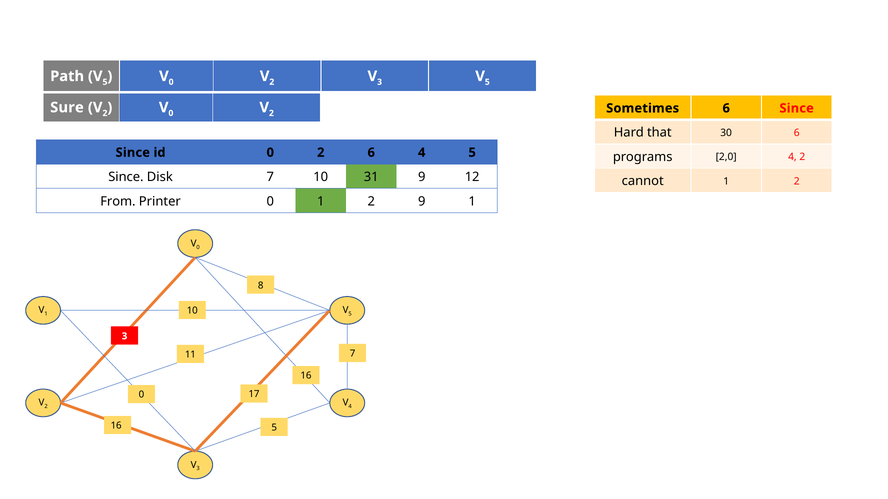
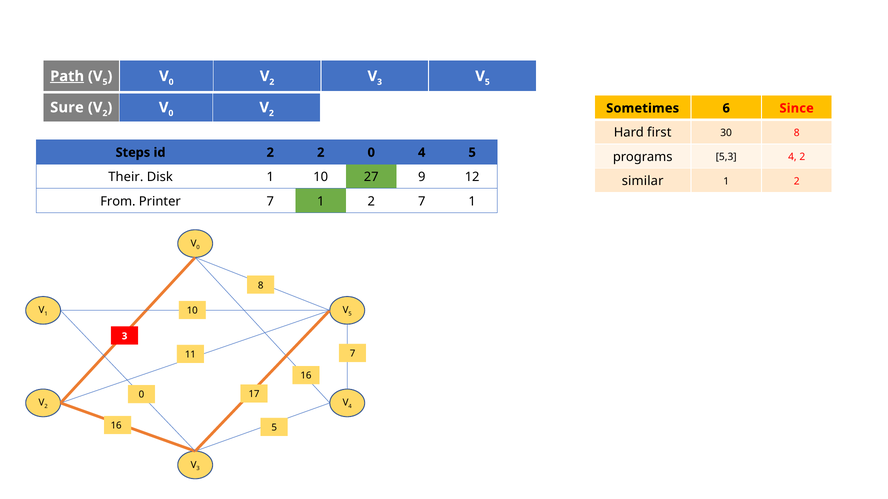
Path underline: none -> present (67, 76)
that: that -> first (659, 133)
30 6: 6 -> 8 (797, 133)
Since: Since -> Steps (133, 153)
id 0: 0 -> 2 (270, 153)
2 6: 6 -> 0 (371, 153)
2,0: 2,0 -> 5,3 (726, 157)
Since: Since -> Their (126, 177)
Disk 7: 7 -> 1 (270, 177)
31: 31 -> 27 (371, 177)
cannot: cannot -> similar (643, 181)
Printer 0: 0 -> 7 (270, 201)
2 9: 9 -> 7 (422, 201)
